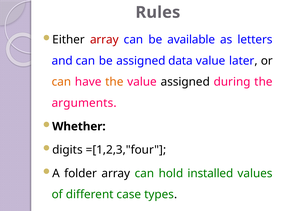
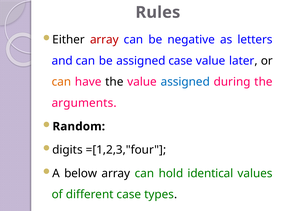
available: available -> negative (191, 40)
assigned data: data -> case (180, 61)
the colour: orange -> black (114, 82)
assigned colour: black -> blue (185, 82)
Whether: Whether -> Random (79, 127)
folder: folder -> below (81, 174)
installed: installed -> identical (210, 174)
